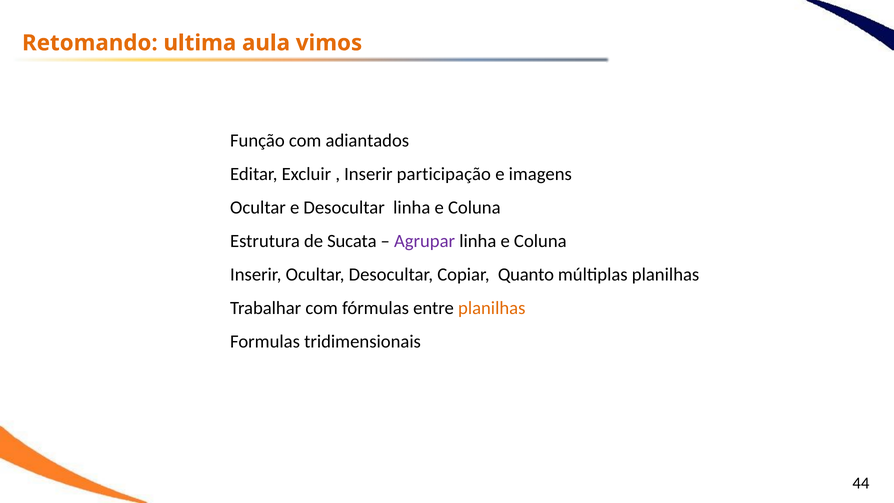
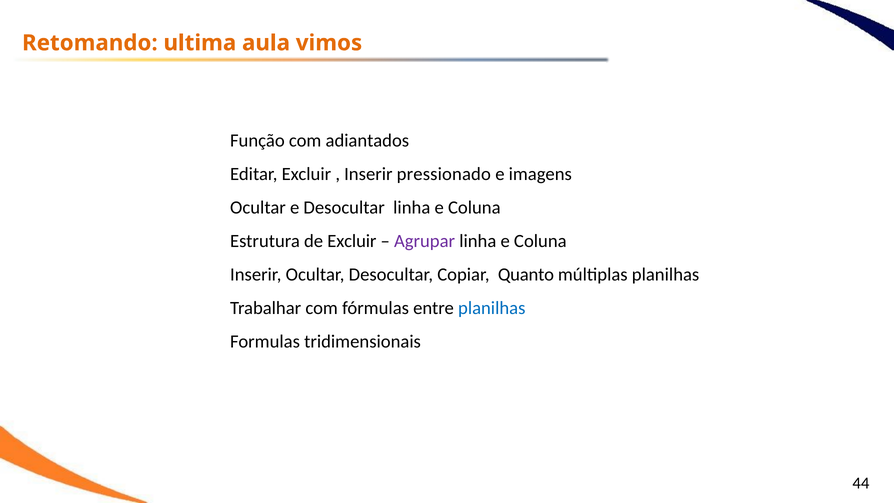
participação: participação -> pressionado (444, 174)
de Sucata: Sucata -> Excluir (352, 241)
planilhas colour: orange -> blue (492, 308)
